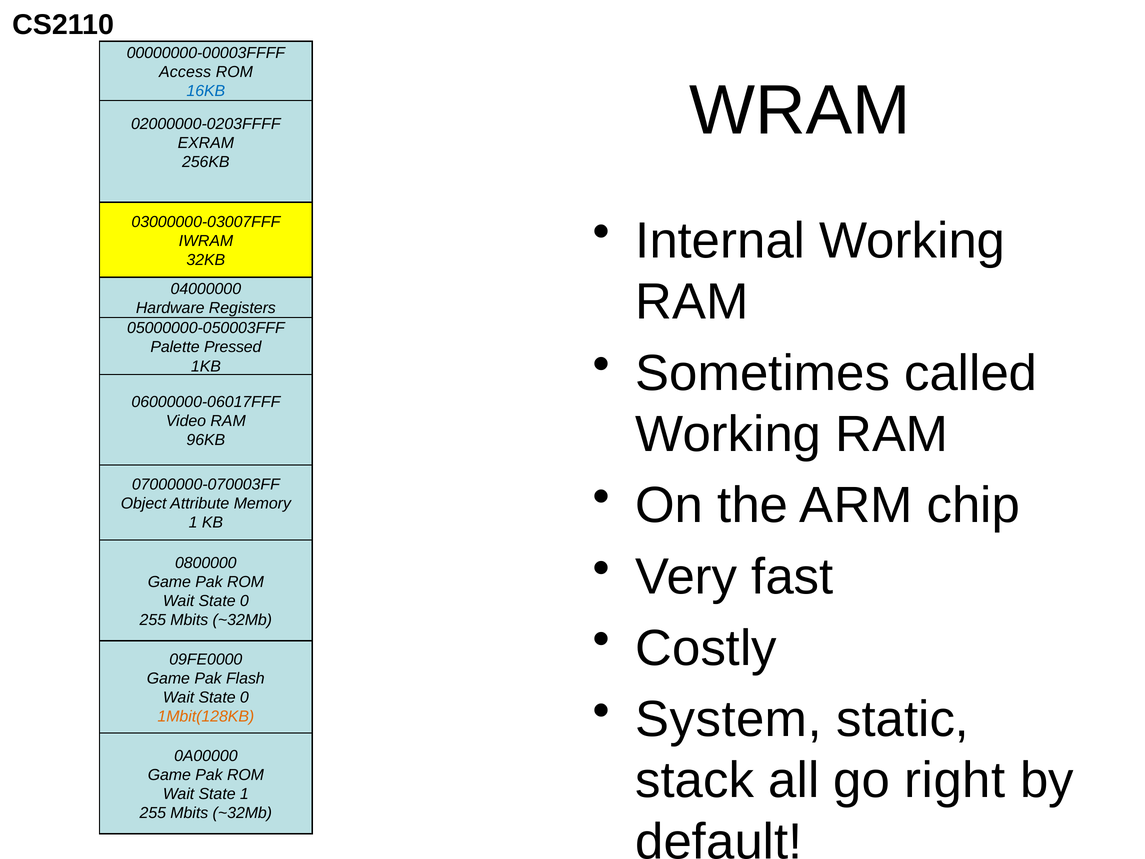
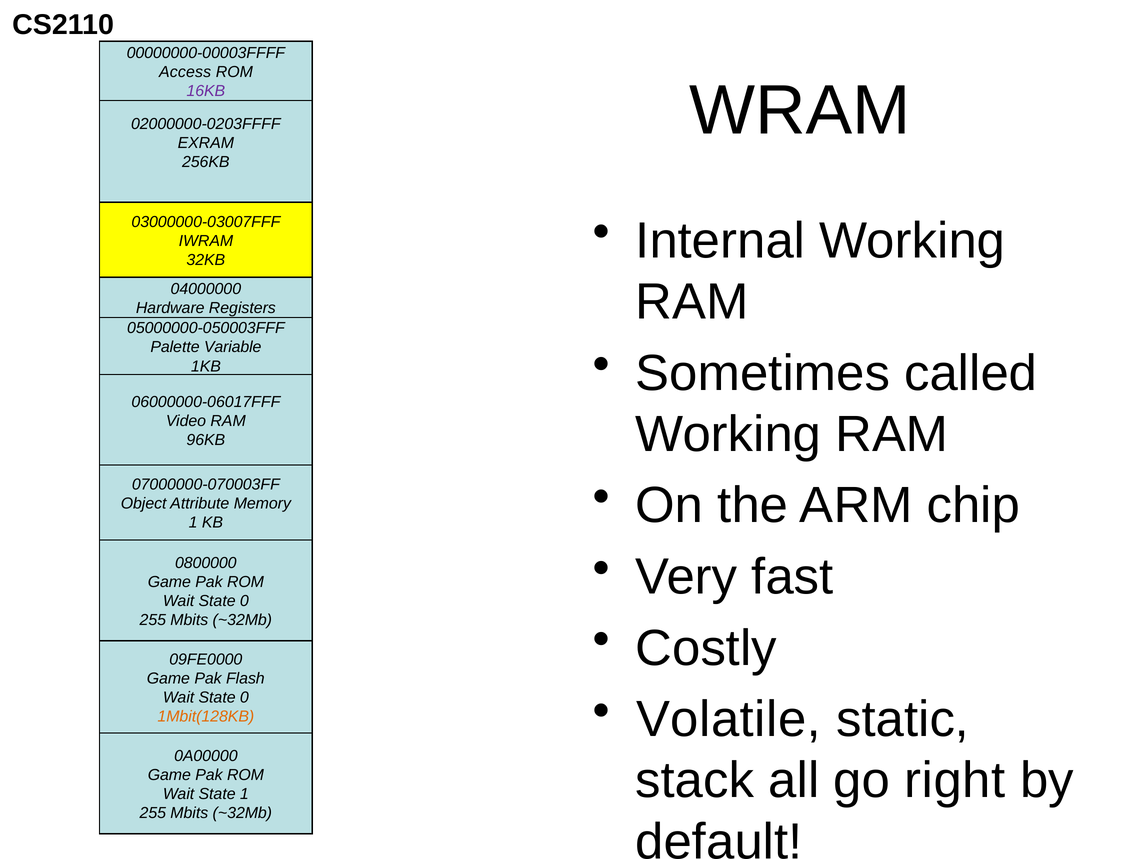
16KB colour: blue -> purple (206, 91)
Pressed: Pressed -> Variable (233, 347)
System: System -> Volatile (729, 719)
